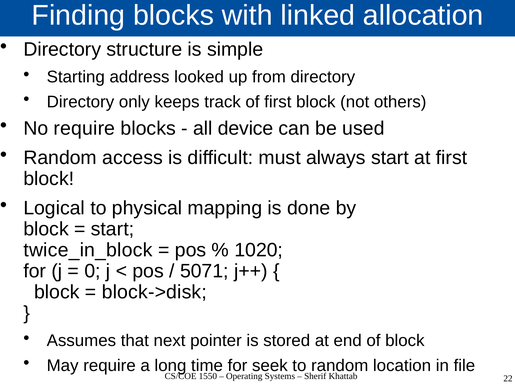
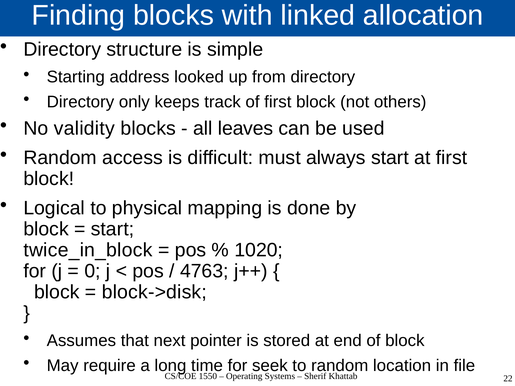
No require: require -> validity (84, 129)
device: device -> leaves (246, 129)
5071: 5071 -> 4763 (204, 271)
